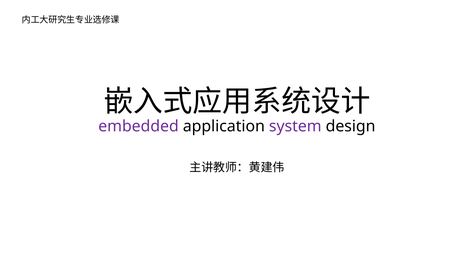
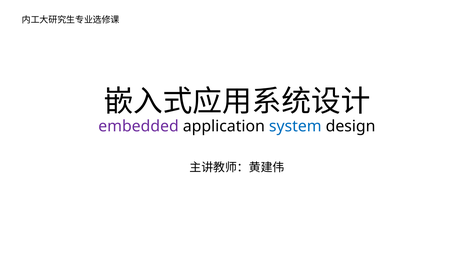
system colour: purple -> blue (295, 126)
